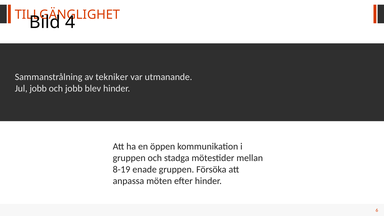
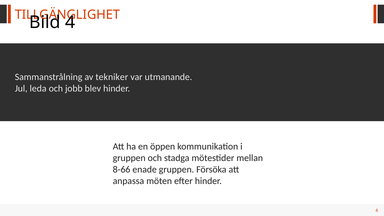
Jul jobb: jobb -> leda (38, 89)
8-19: 8-19 -> 8-66 (122, 170)
